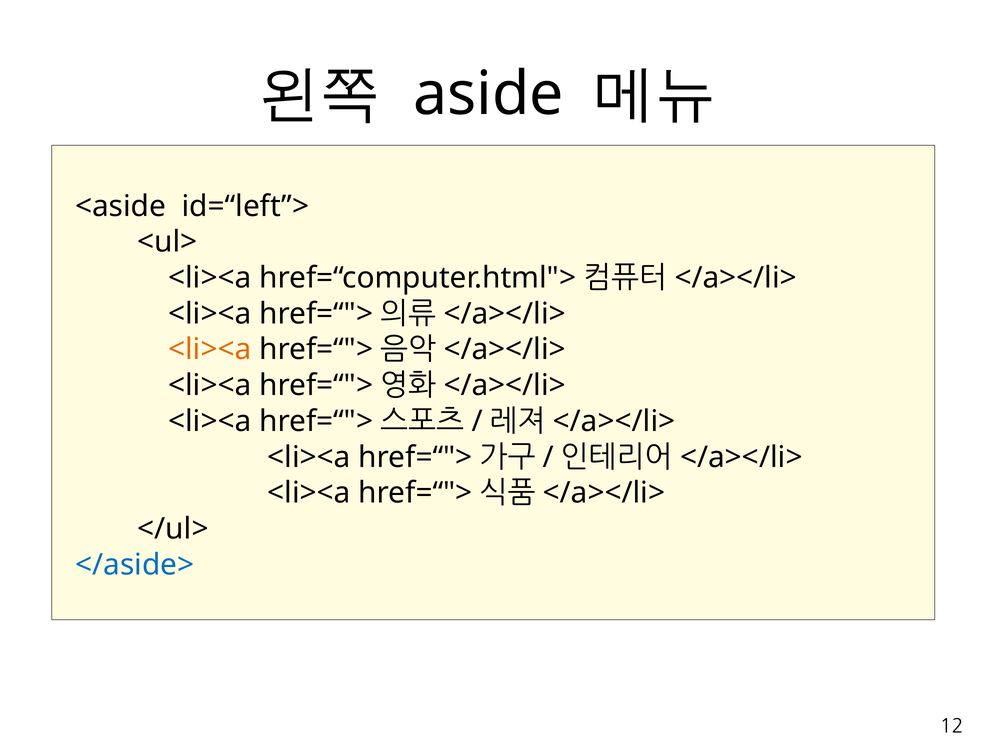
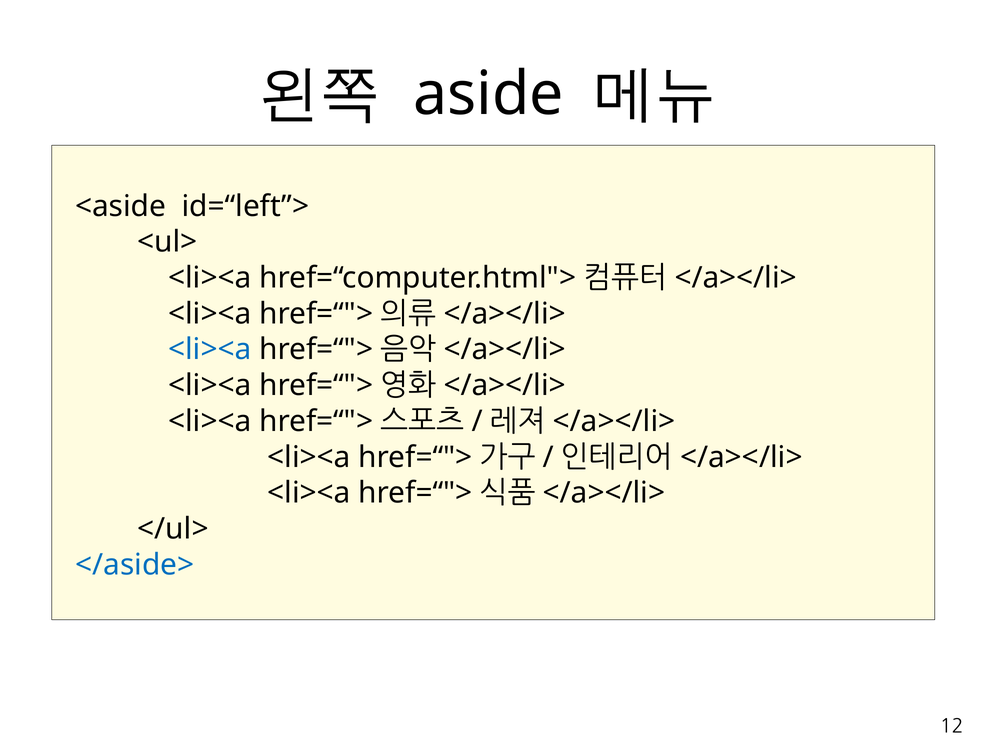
<li><a colour: orange -> blue (210, 350)
